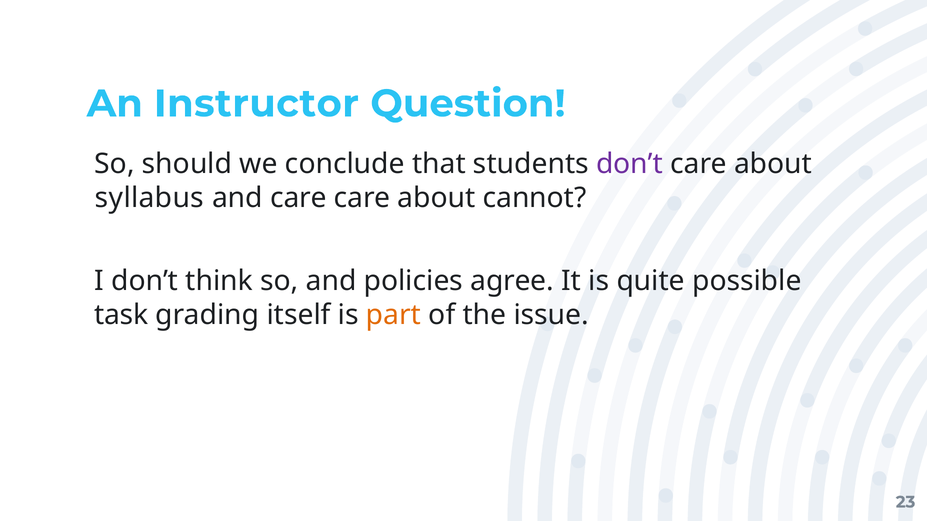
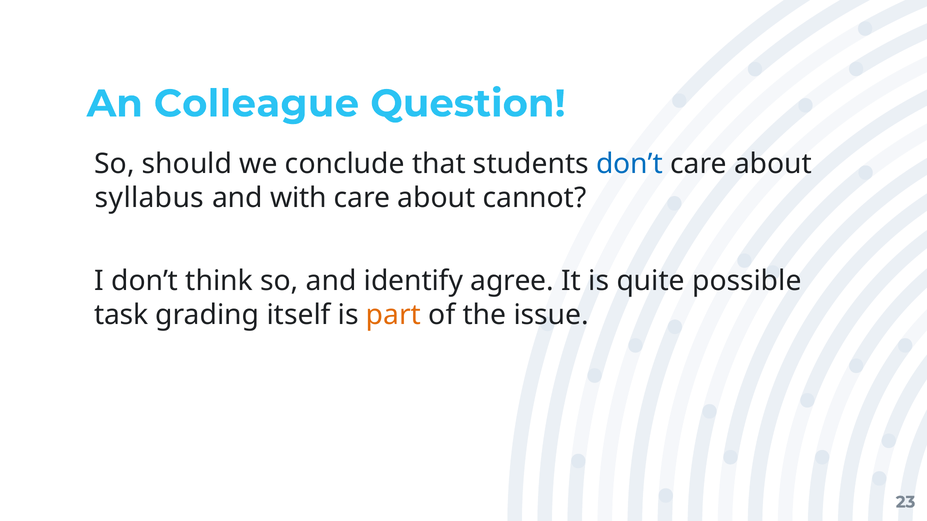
Instructor: Instructor -> Colleague (256, 104)
don’t colour: purple -> blue (630, 164)
and care: care -> with (298, 198)
policies: policies -> identify (413, 281)
